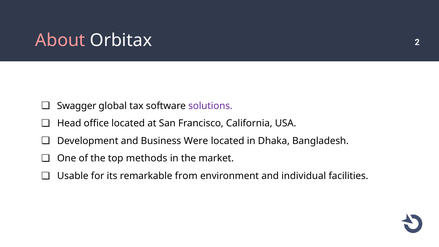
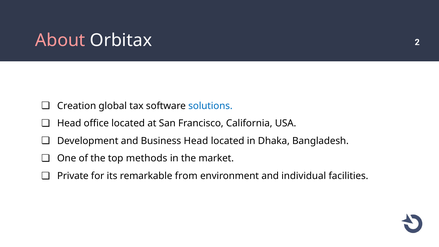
Swagger: Swagger -> Creation (77, 106)
solutions colour: purple -> blue (210, 106)
Business Were: Were -> Head (196, 141)
Usable: Usable -> Private (73, 176)
